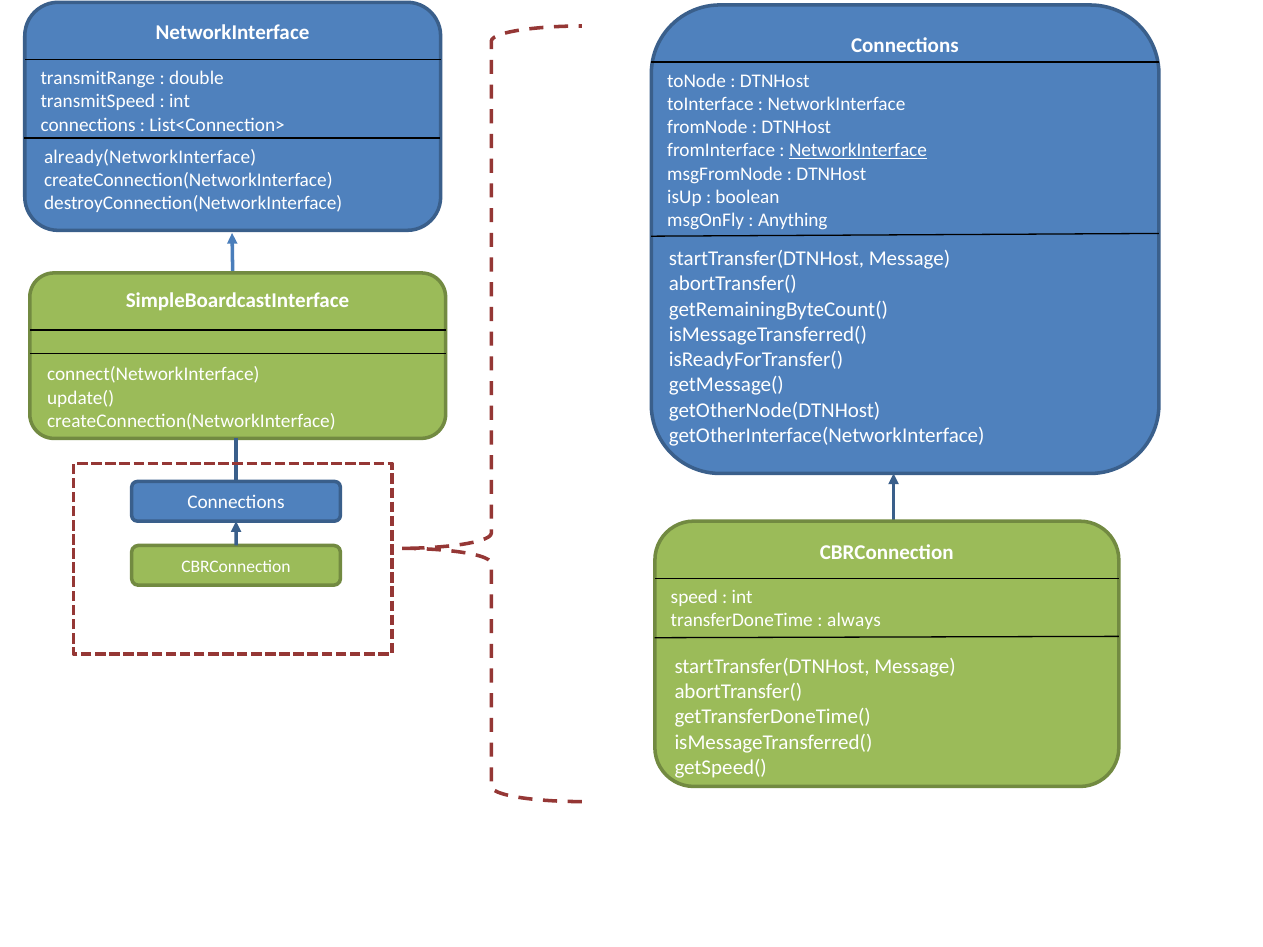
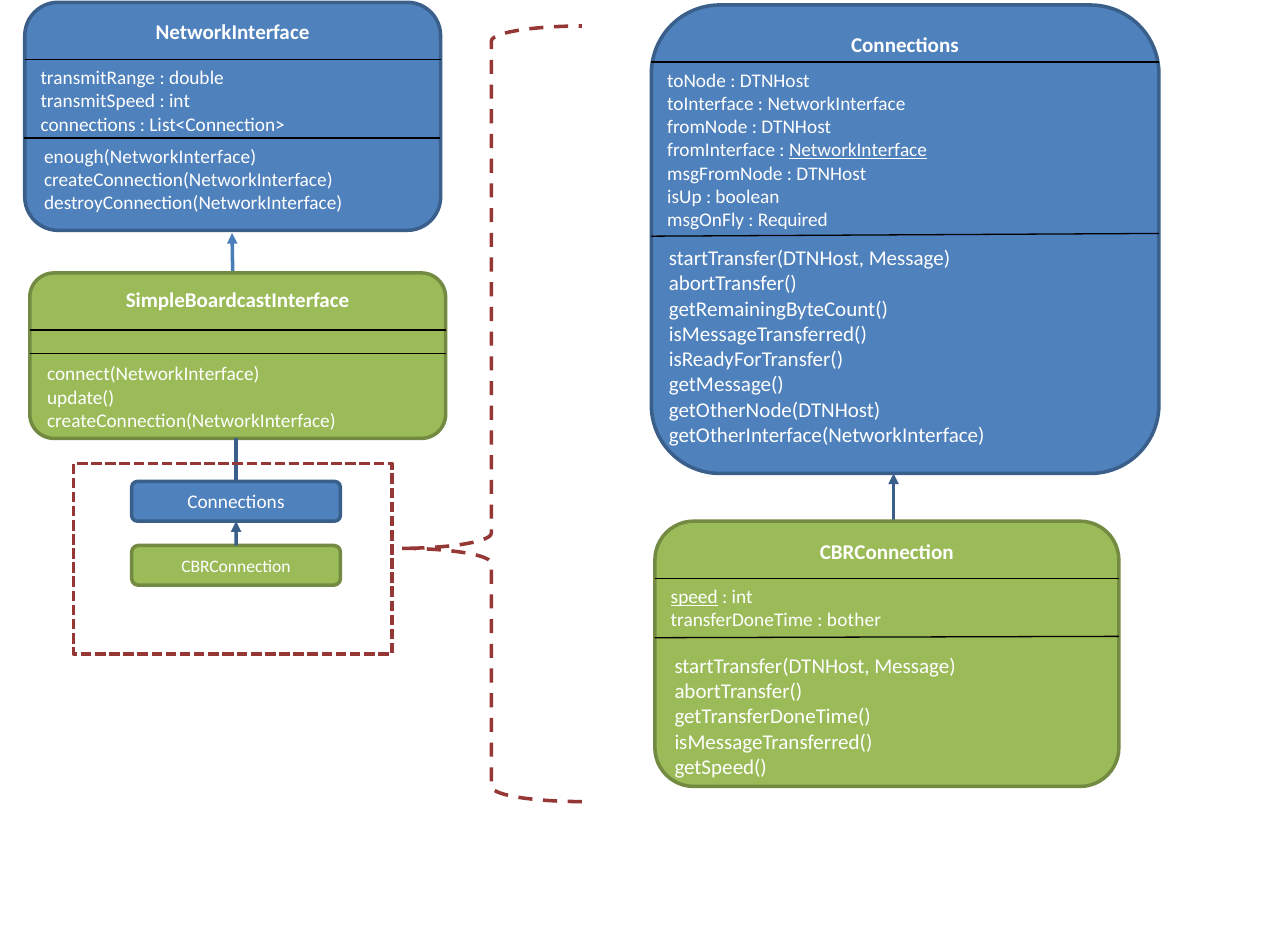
already(NetworkInterface: already(NetworkInterface -> enough(NetworkInterface (150, 157)
Anything: Anything -> Required (793, 220)
speed underline: none -> present (694, 597)
always: always -> bother (854, 621)
